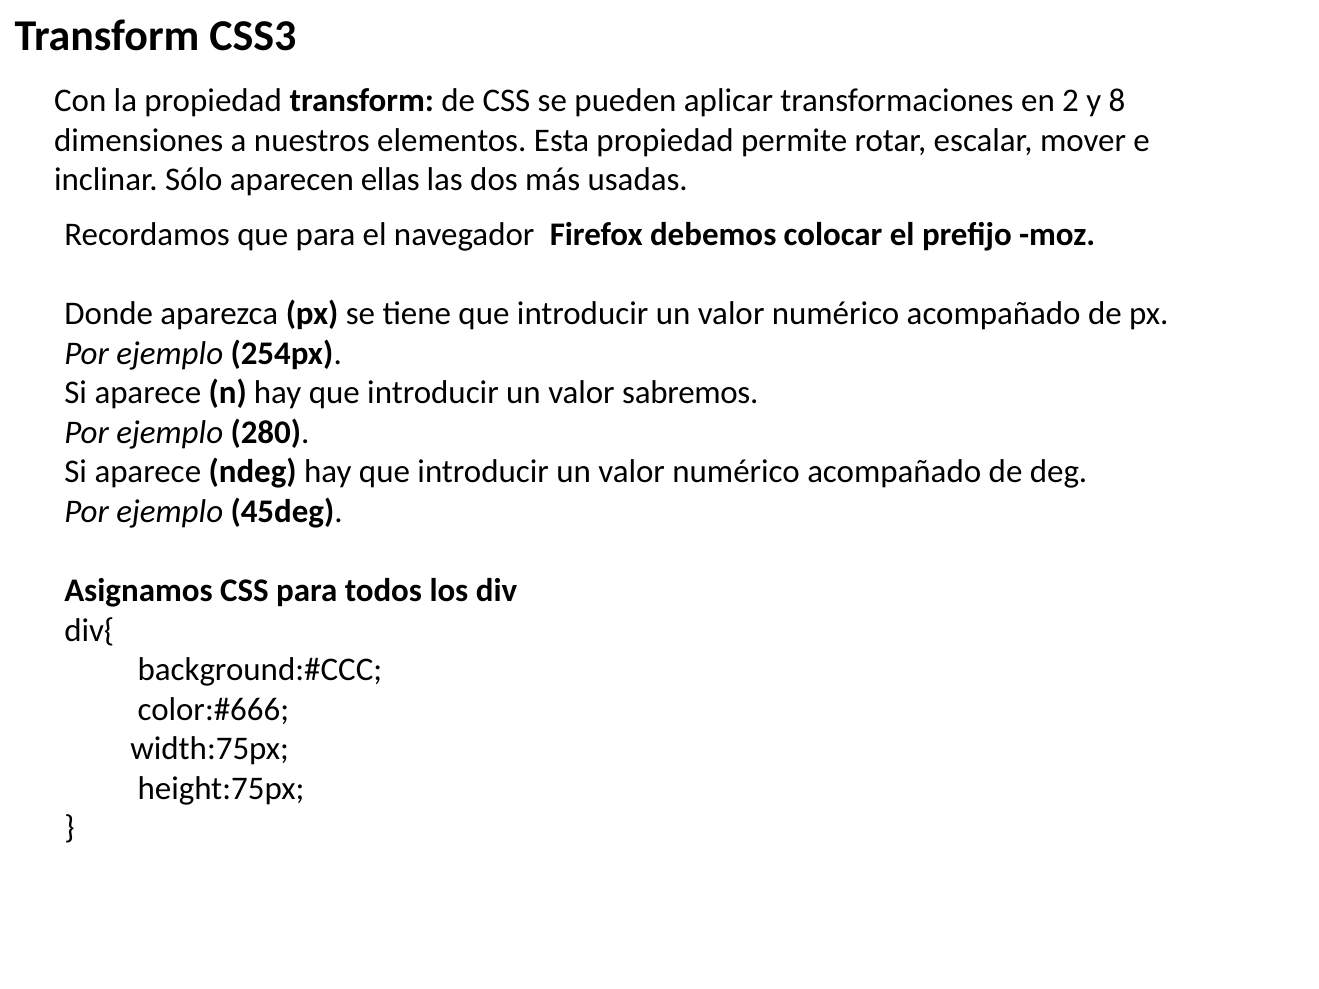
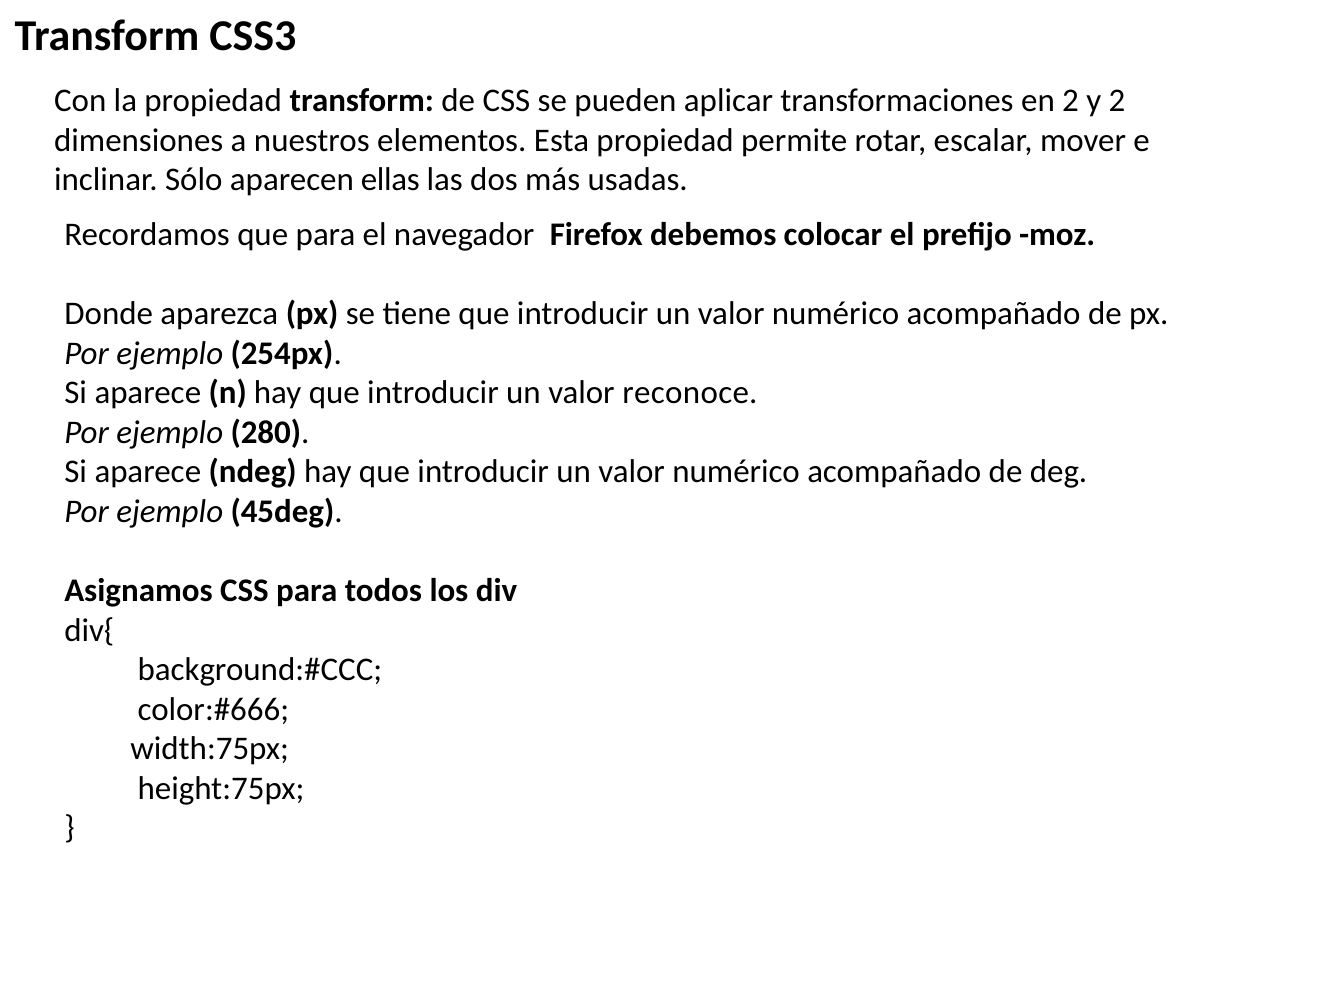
y 8: 8 -> 2 (1117, 101)
sabremos: sabremos -> reconoce (690, 393)
